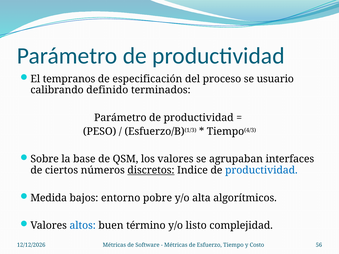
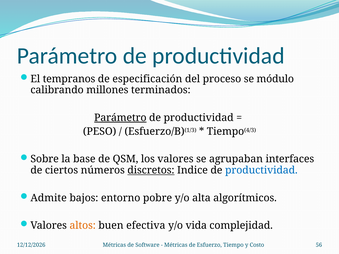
usuario: usuario -> módulo (275, 79)
definido: definido -> millones (107, 90)
Parámetro underline: none -> present (120, 118)
Medida: Medida -> Admite (49, 198)
altos colour: blue -> orange (83, 226)
término: término -> efectiva (146, 226)
listo: listo -> vida (196, 226)
